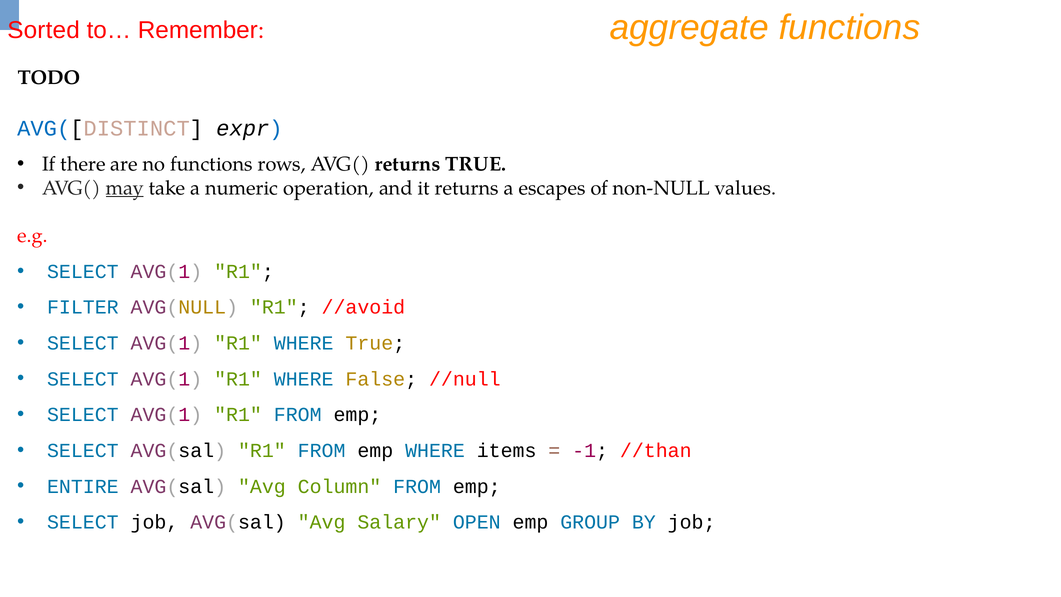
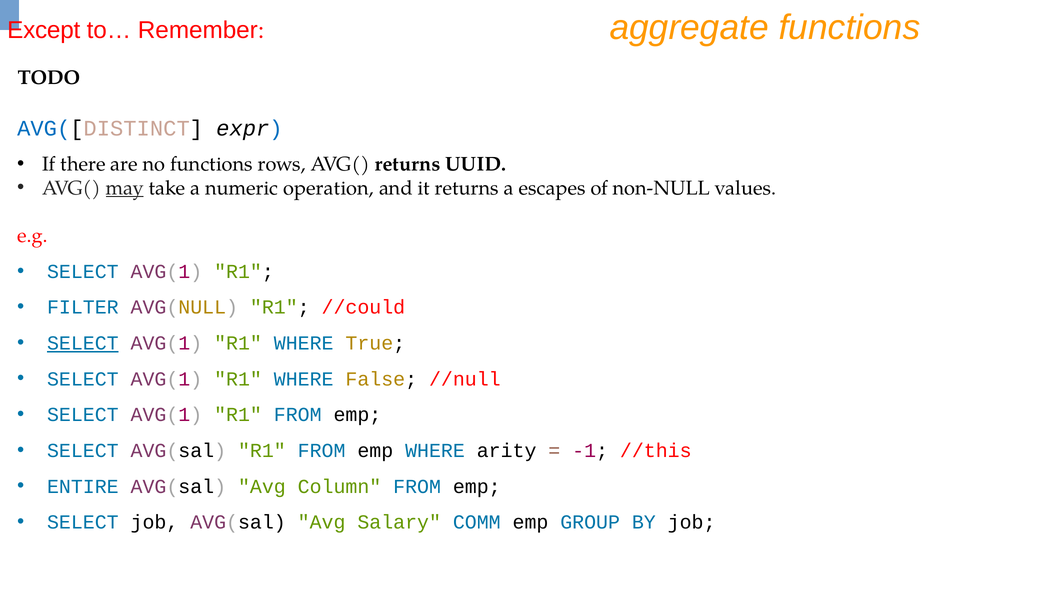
Sorted: Sorted -> Except (44, 30)
returns TRUE: TRUE -> UUID (476, 164)
//avoid: //avoid -> //could (363, 307)
SELECT underline: none -> present (83, 343)
items: items -> arity (507, 450)
//than: //than -> //this (656, 450)
OPEN: OPEN -> COMM (477, 522)
